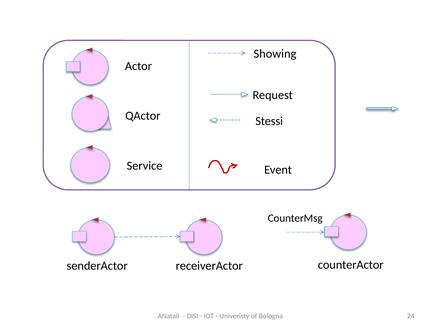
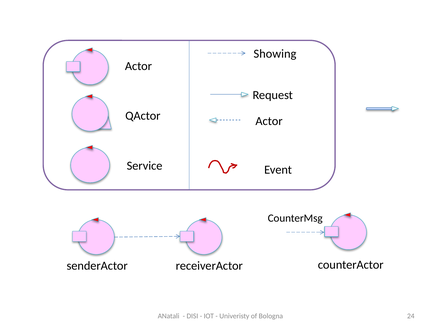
Stessi: Stessi -> Actor (269, 121)
